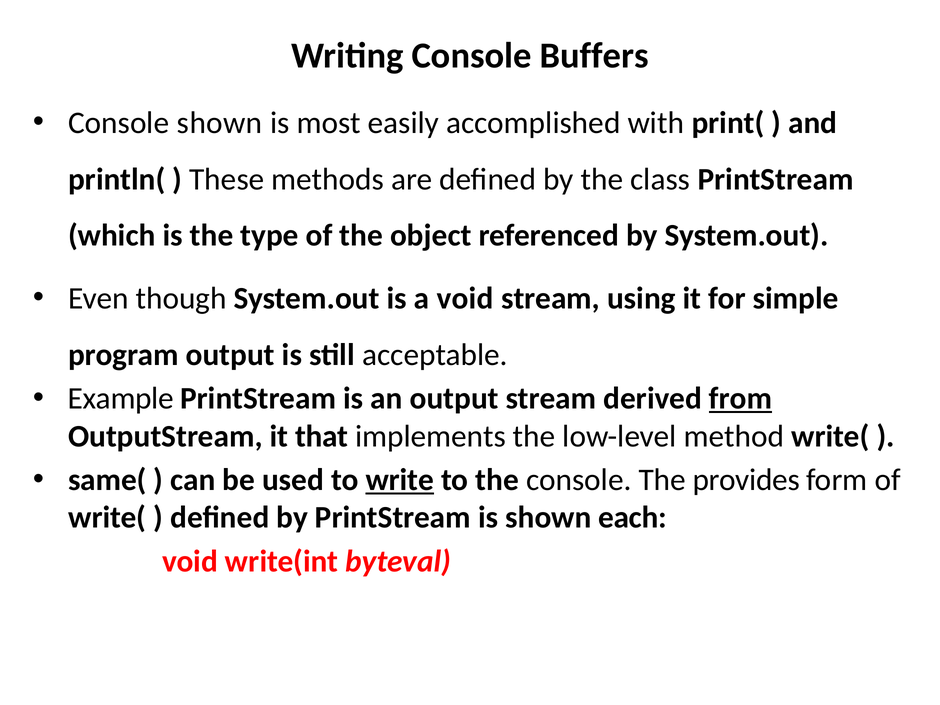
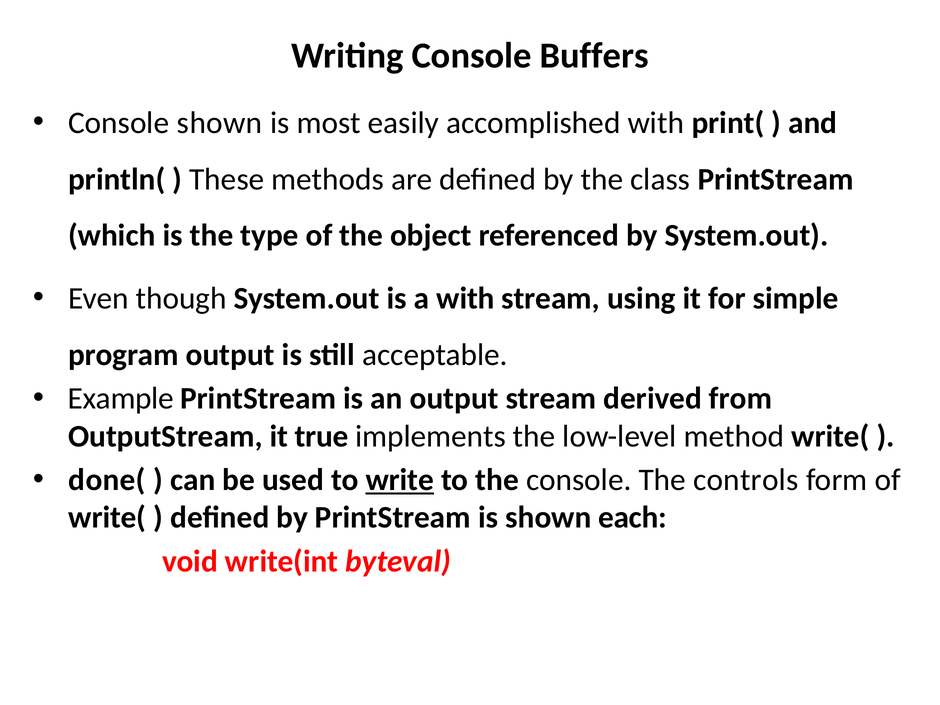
a void: void -> with (465, 298)
from underline: present -> none (741, 399)
that: that -> true (322, 436)
same(: same( -> done( (107, 480)
provides: provides -> controls (746, 480)
